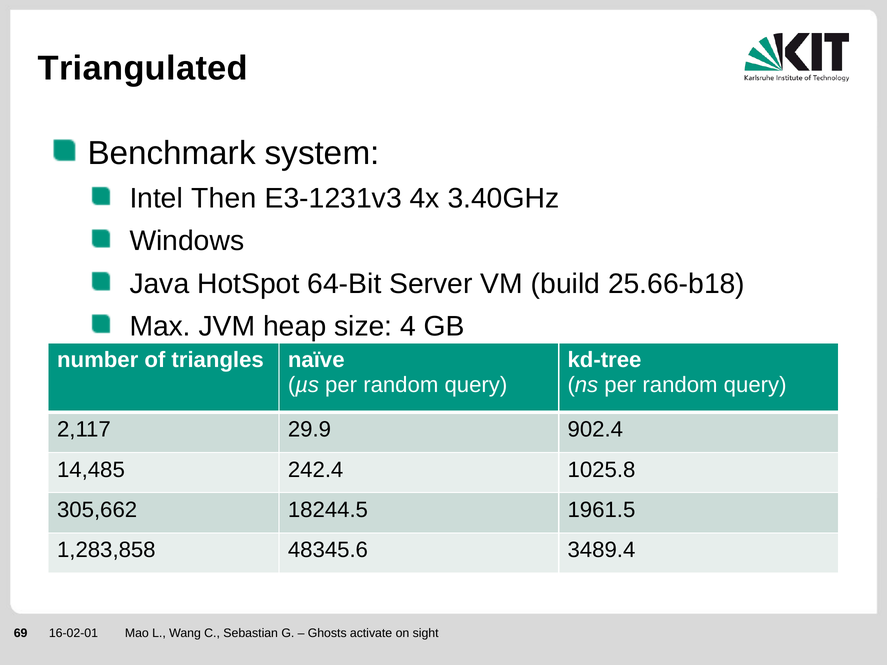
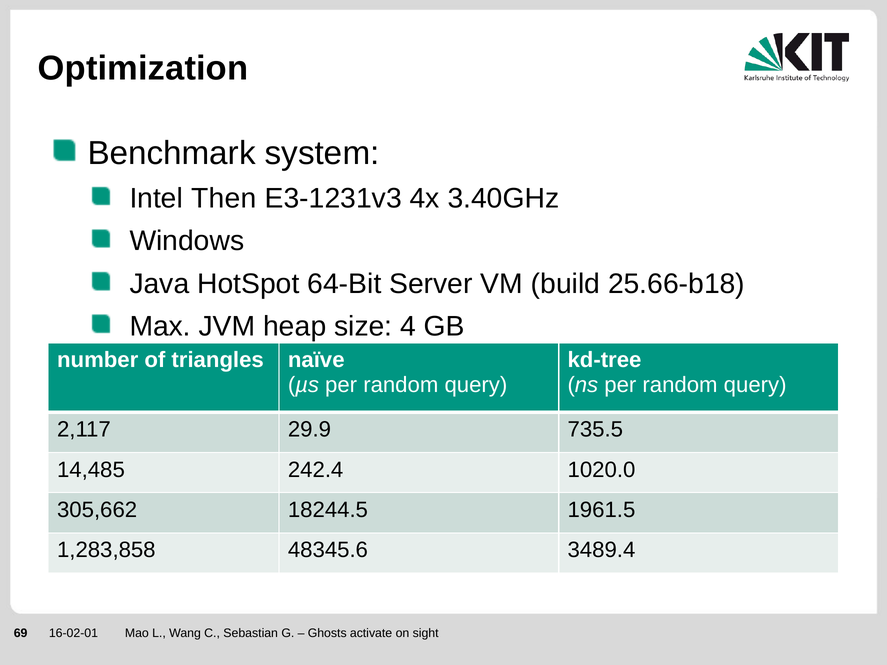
Triangulated: Triangulated -> Optimization (143, 69)
902.4: 902.4 -> 735.5 (595, 430)
1025.8: 1025.8 -> 1020.0 (601, 470)
